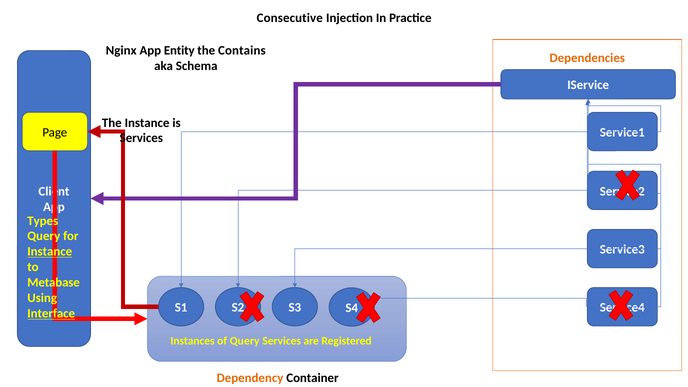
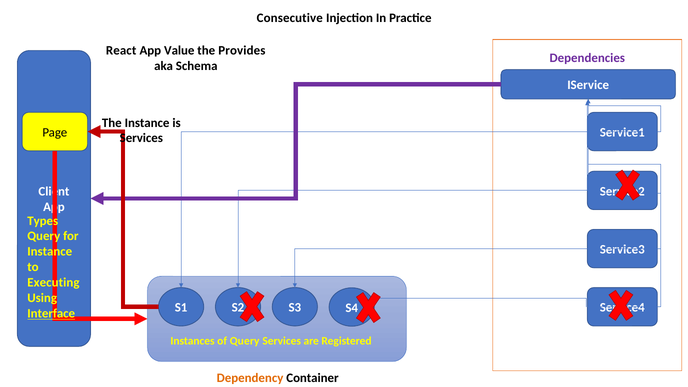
Nginx: Nginx -> React (121, 51)
Entity: Entity -> Value (179, 51)
Contains: Contains -> Provides (242, 51)
Dependencies colour: orange -> purple (587, 58)
Instance underline: present -> none (50, 252)
Metabase: Metabase -> Executing (53, 283)
